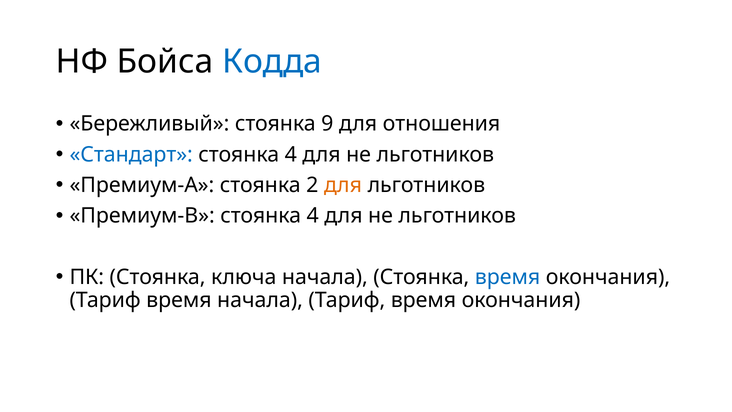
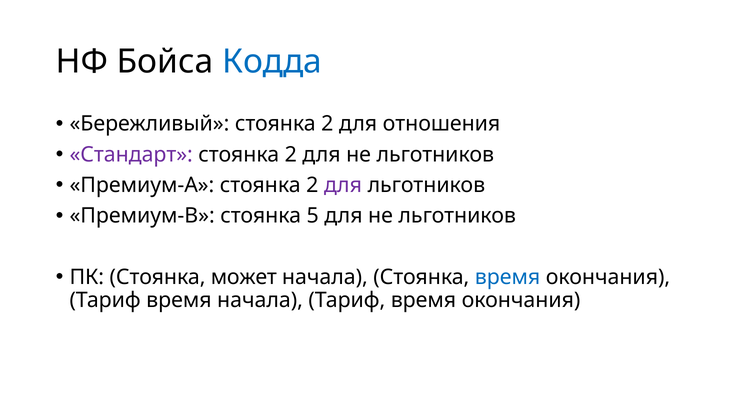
Бережливый стоянка 9: 9 -> 2 (327, 124)
Стандарт colour: blue -> purple (131, 154)
4: 4 -> 2 (291, 154)
для colour: orange -> purple (343, 185)
Премиум-В стоянка 4: 4 -> 5 (313, 216)
ключа: ключа -> может (244, 277)
